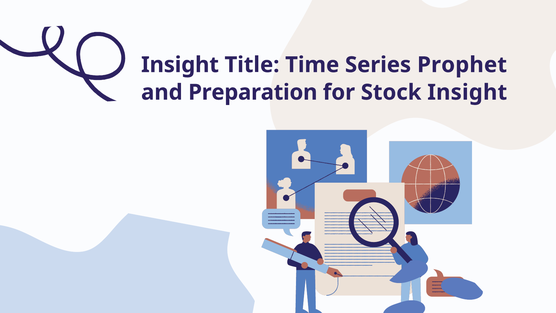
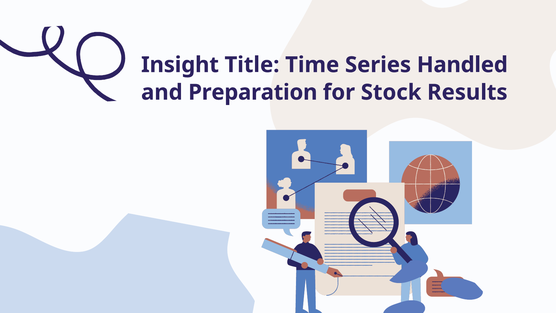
Prophet: Prophet -> Handled (462, 65)
Stock Insight: Insight -> Results (467, 92)
